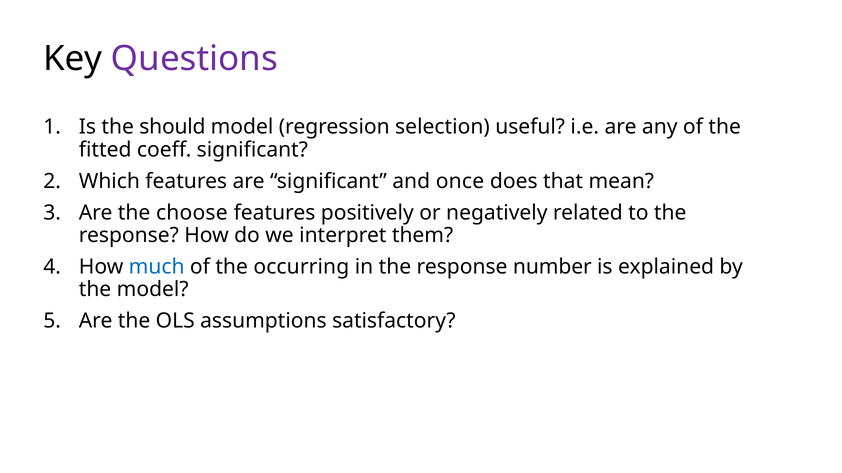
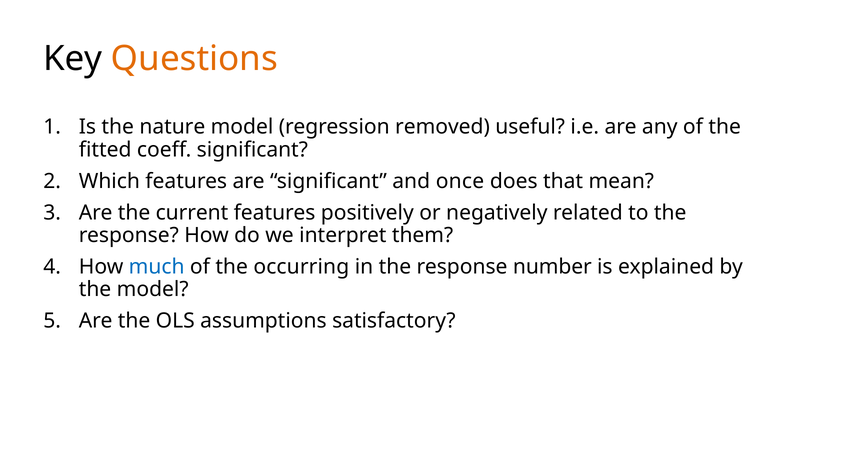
Questions colour: purple -> orange (194, 59)
should: should -> nature (172, 127)
selection: selection -> removed (442, 127)
choose: choose -> current (192, 213)
